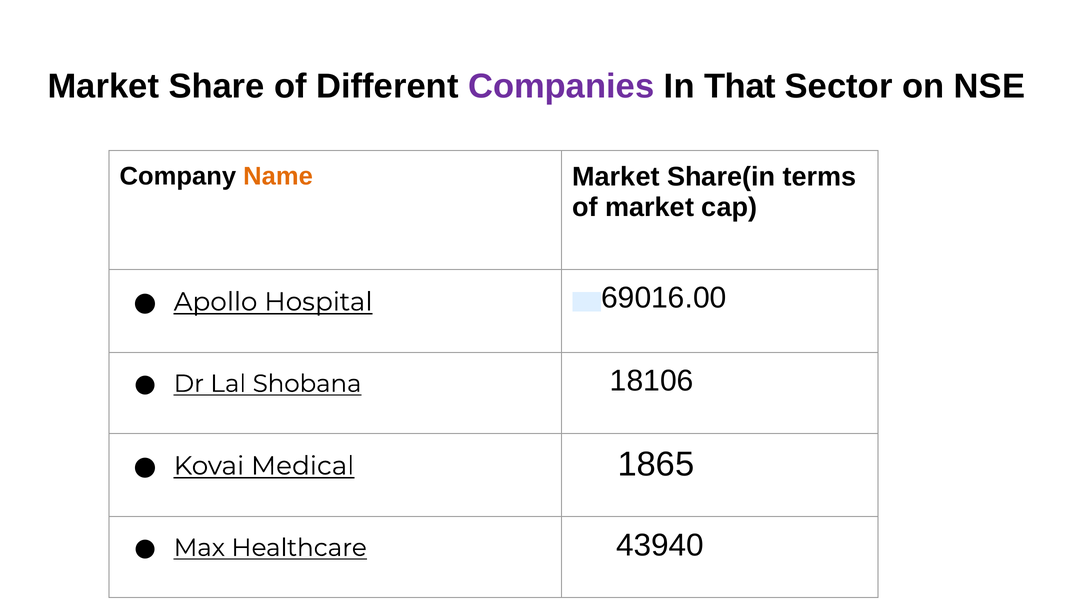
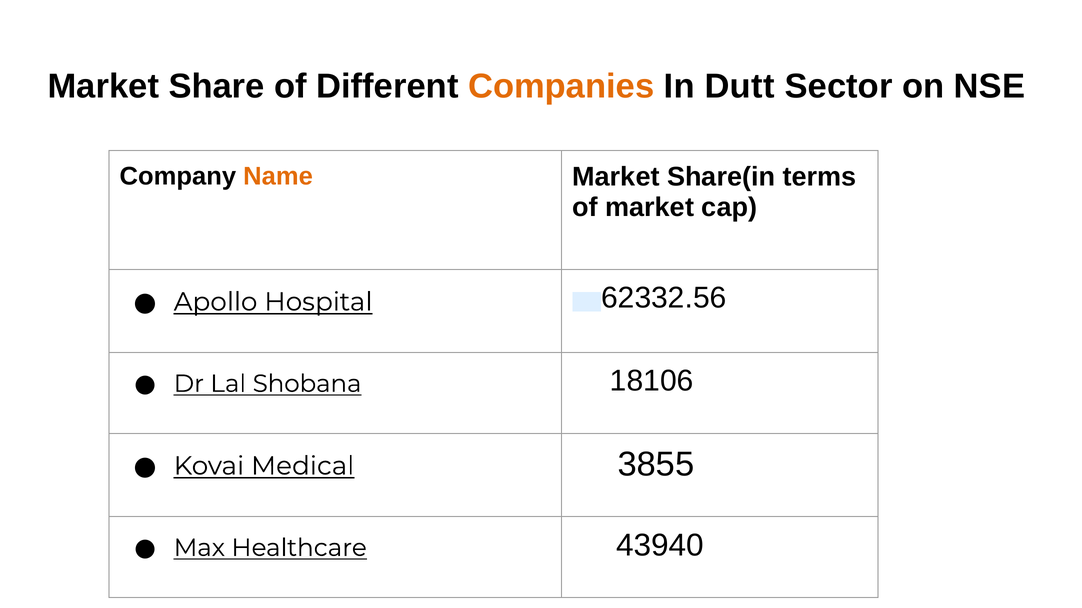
Companies colour: purple -> orange (561, 87)
That: That -> Dutt (740, 87)
69016.00: 69016.00 -> 62332.56 (664, 298)
1865: 1865 -> 3855 (656, 465)
